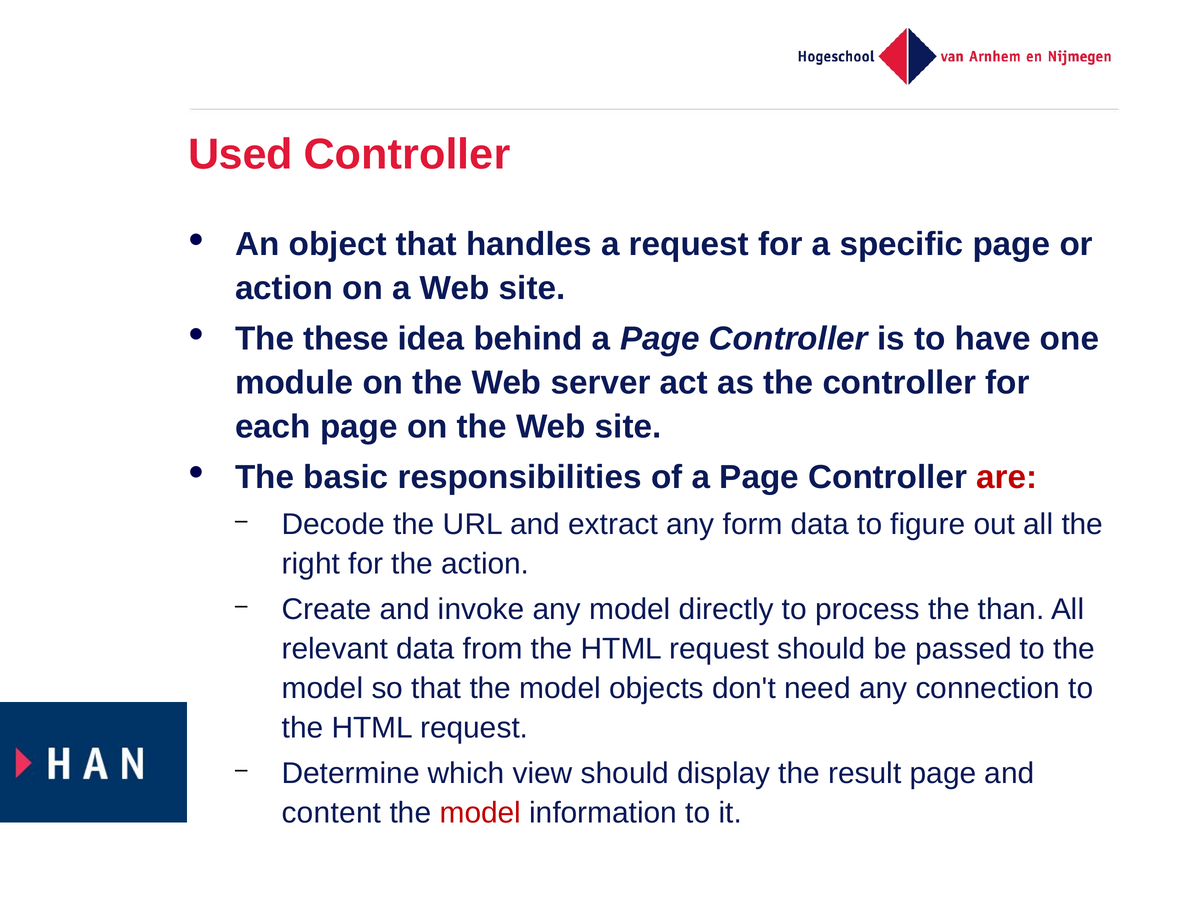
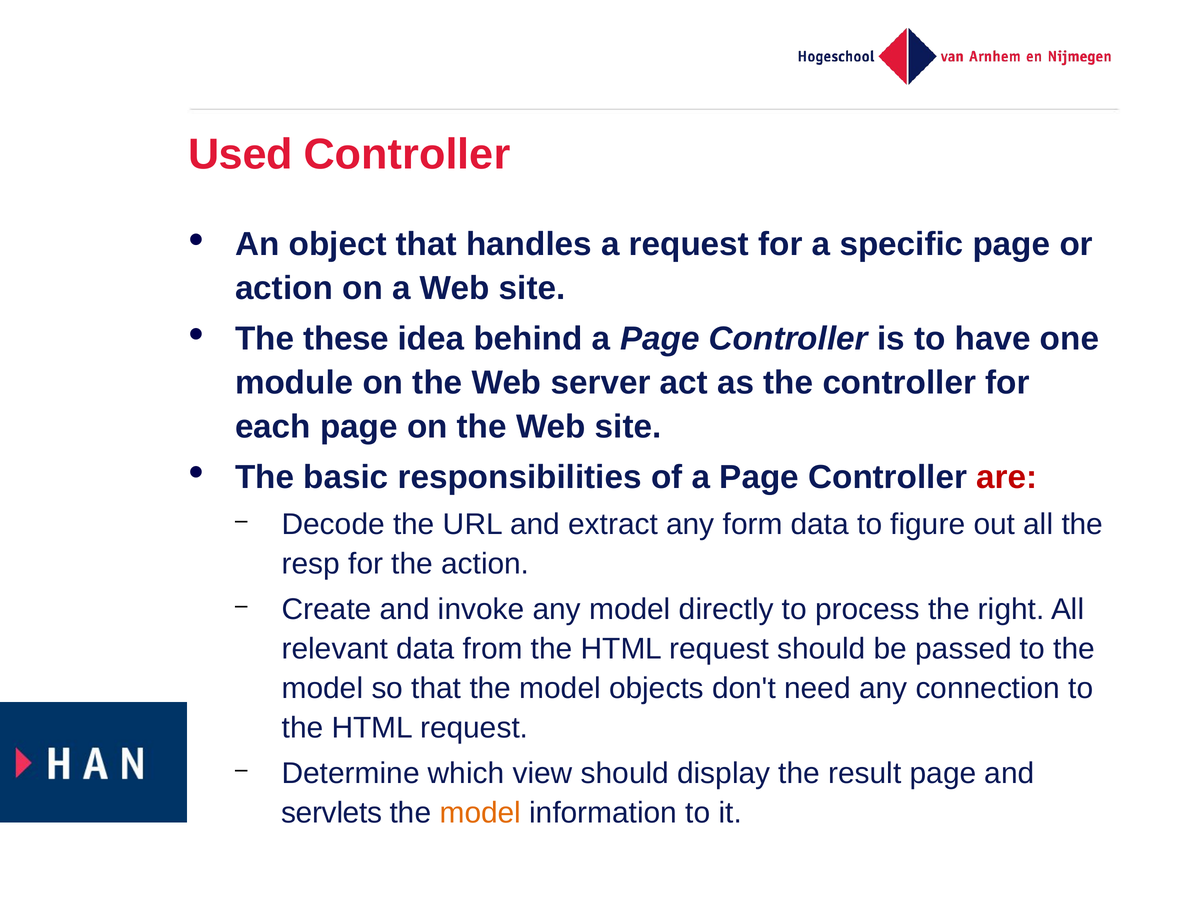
right: right -> resp (311, 564)
than: than -> right (1011, 609)
content: content -> servlets (332, 813)
model colour: red -> orange (480, 813)
